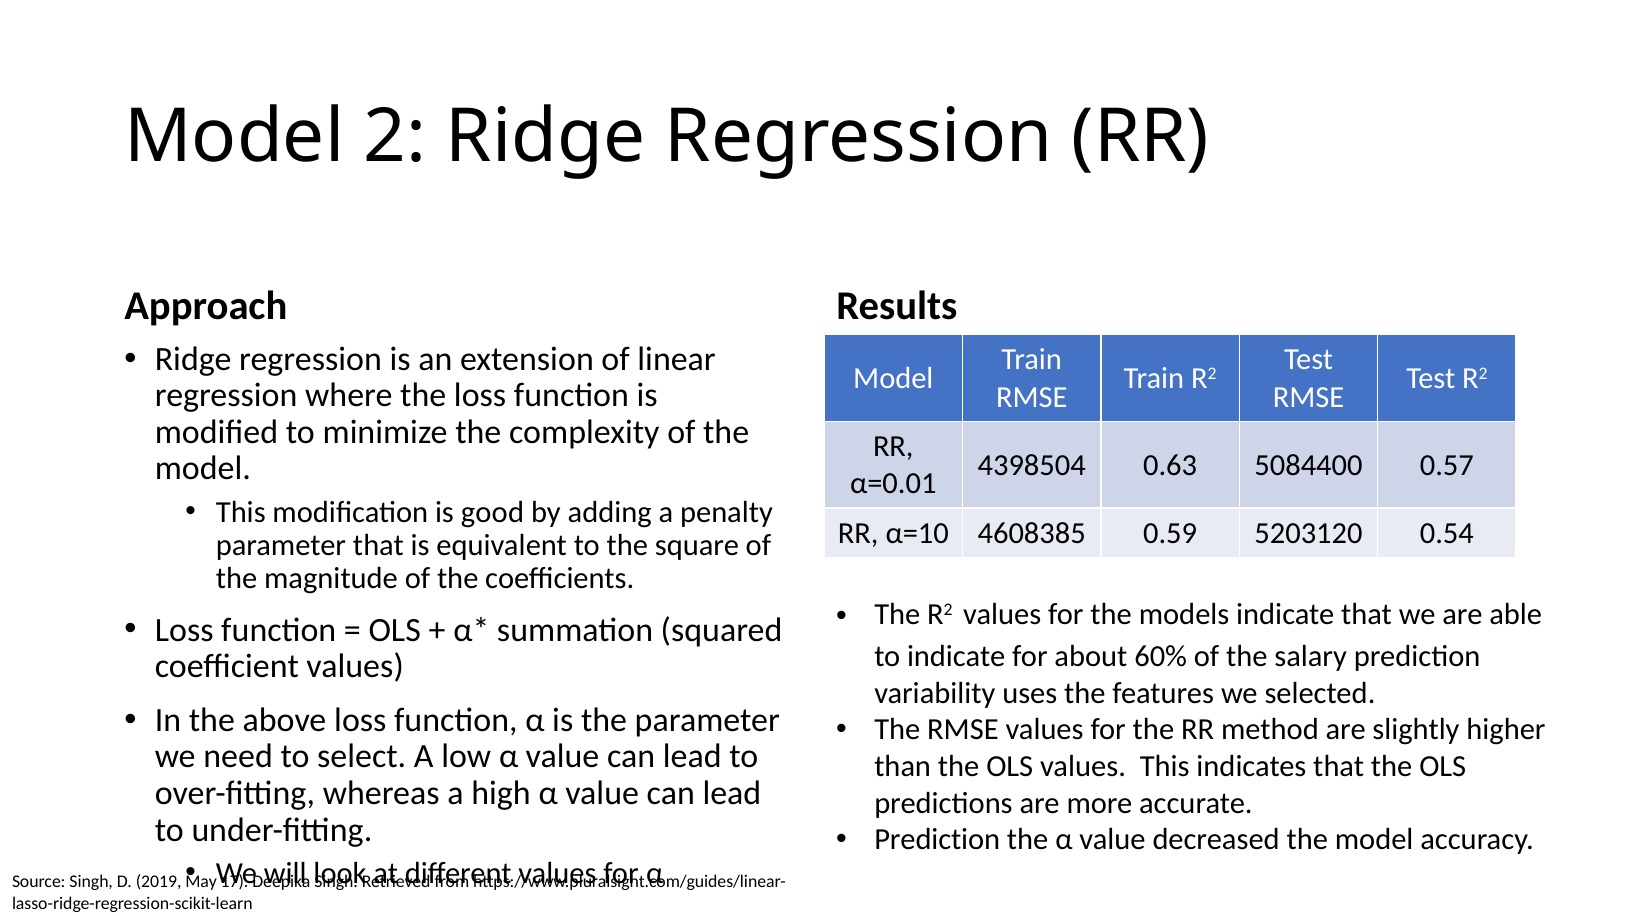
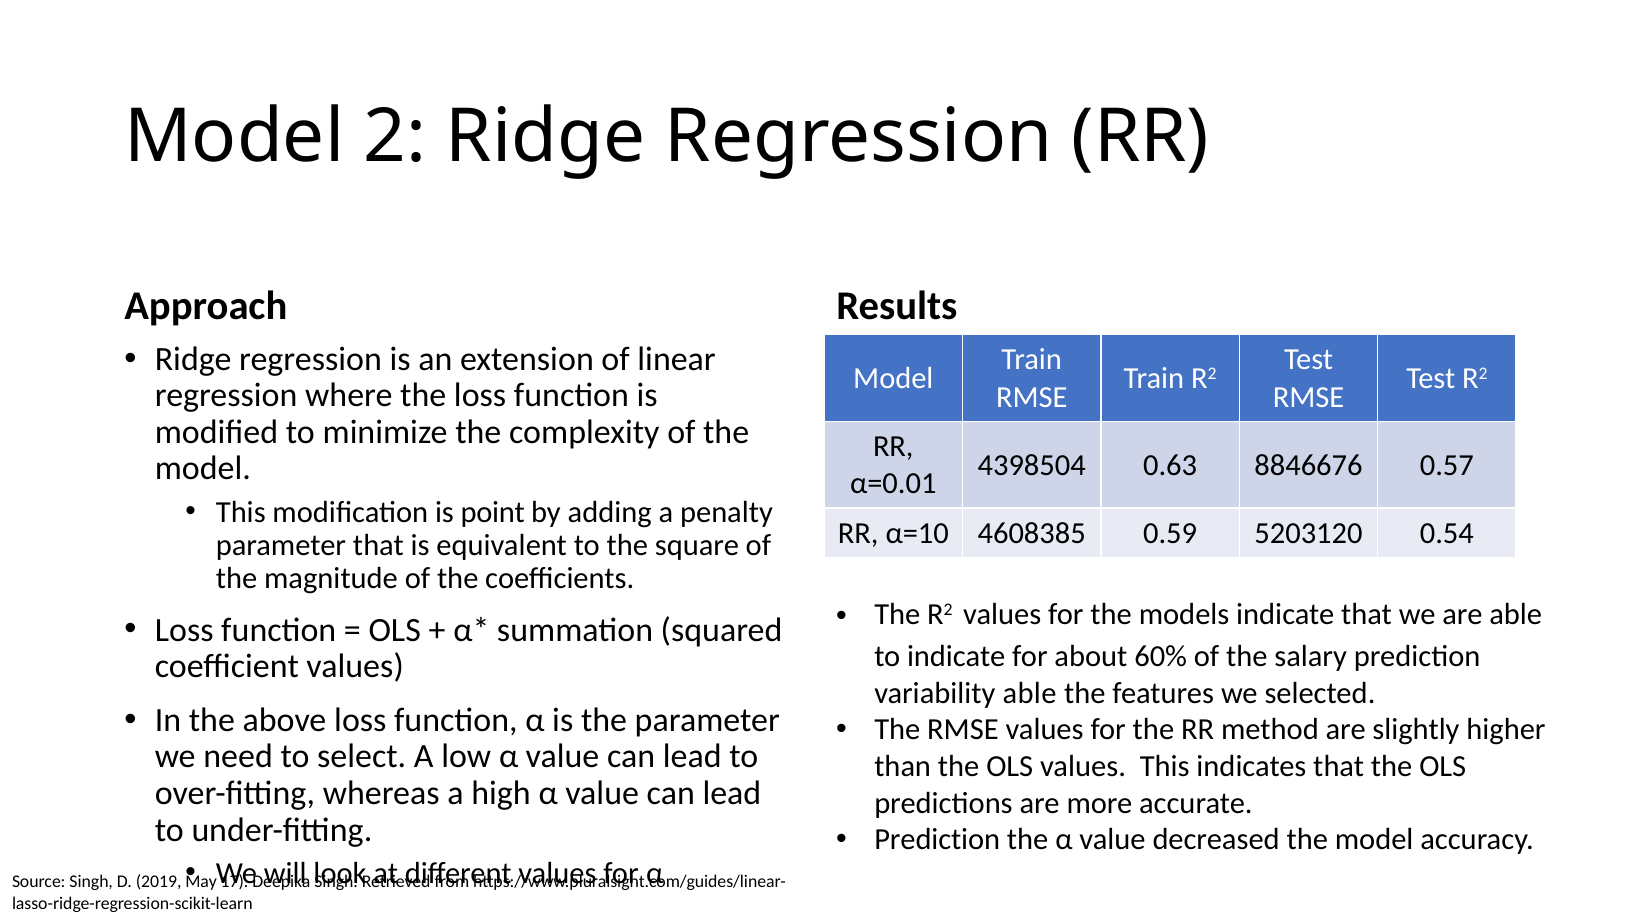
5084400: 5084400 -> 8846676 (1309, 465)
good: good -> point (493, 512)
variability uses: uses -> able (1030, 693)
